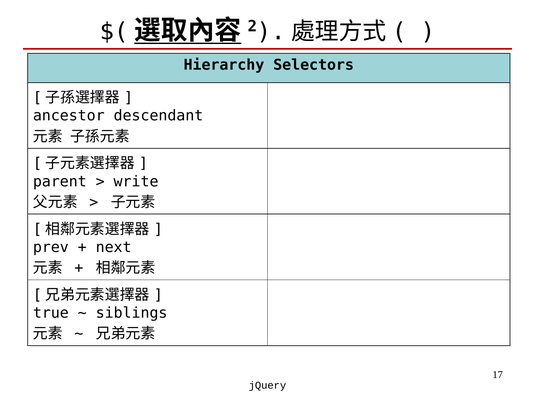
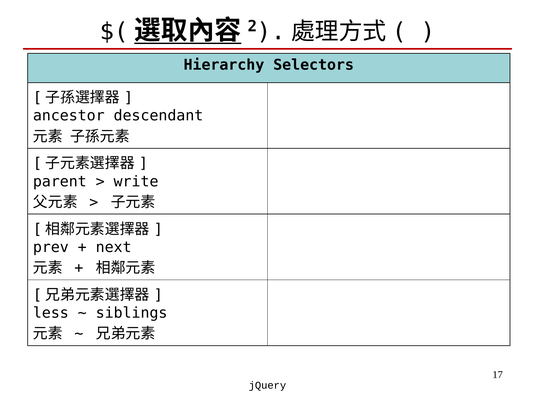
true: true -> less (51, 313)
